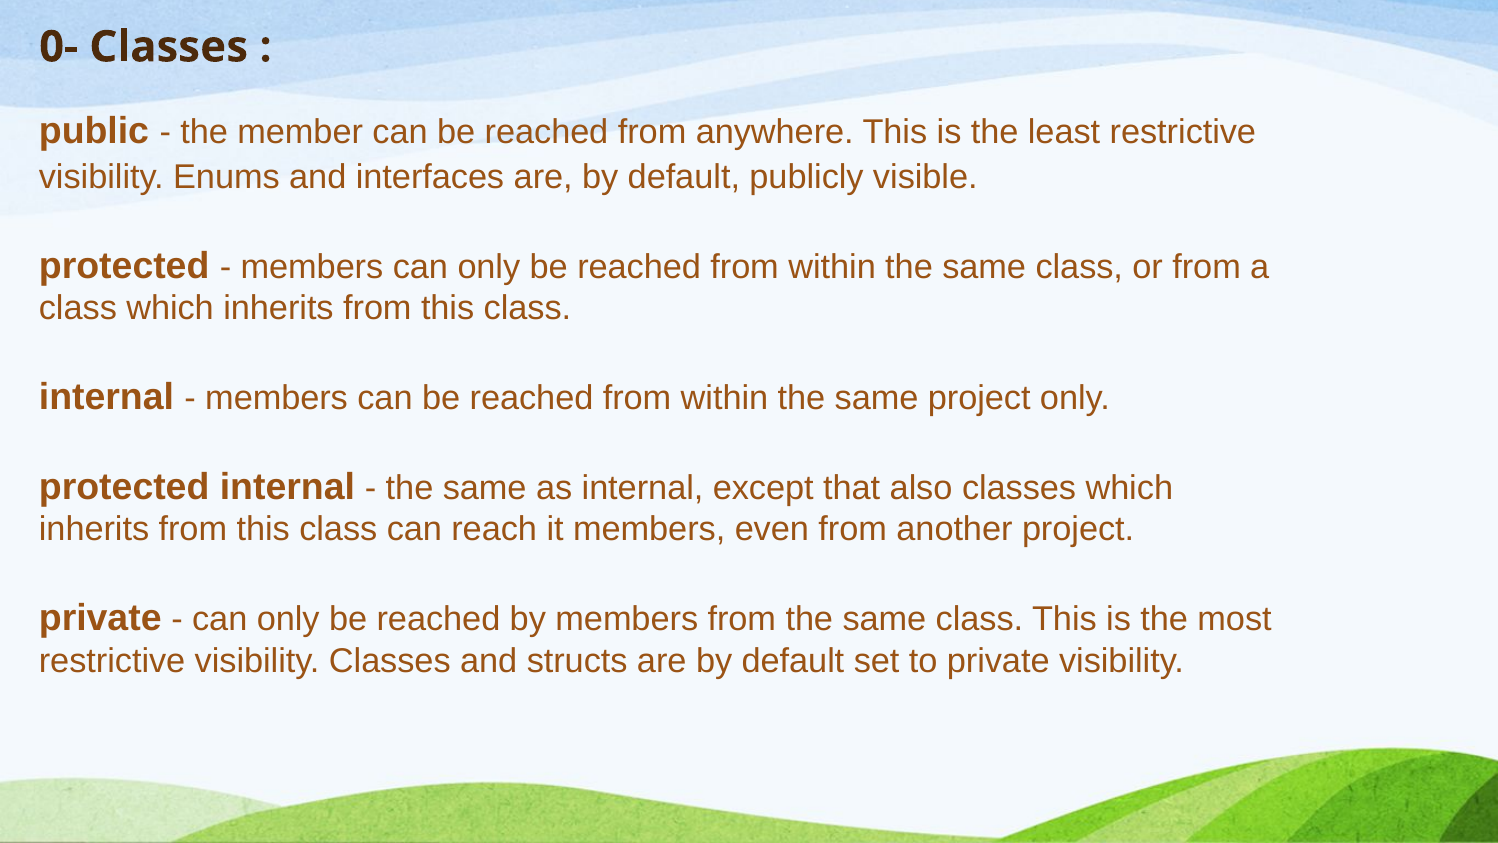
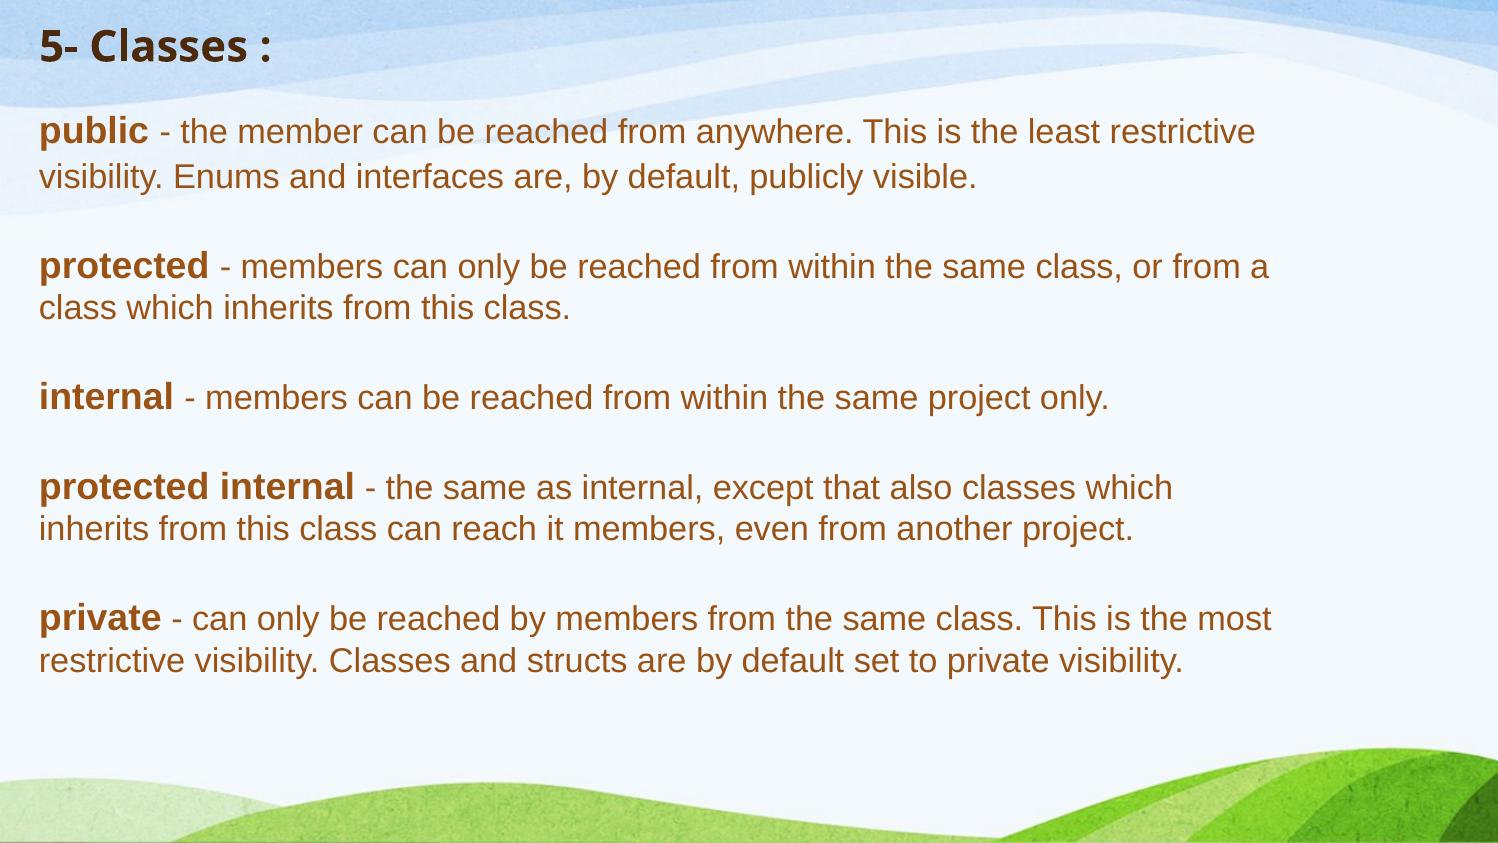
0-: 0- -> 5- (59, 47)
